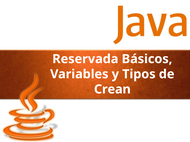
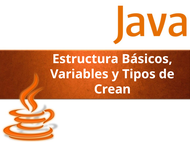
Reservada: Reservada -> Estructura (85, 59)
